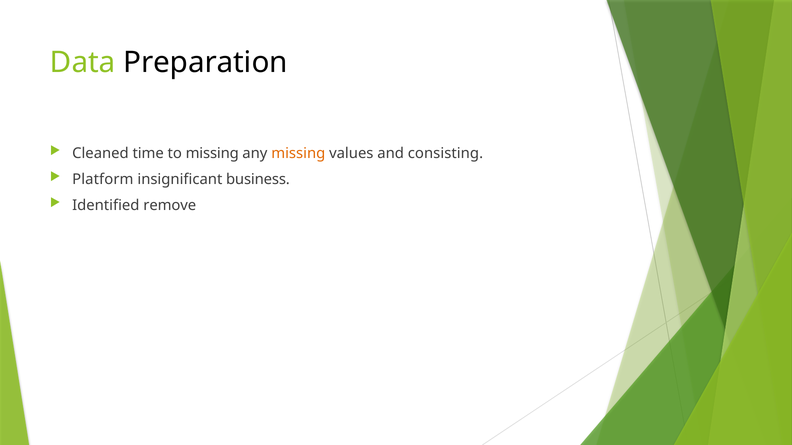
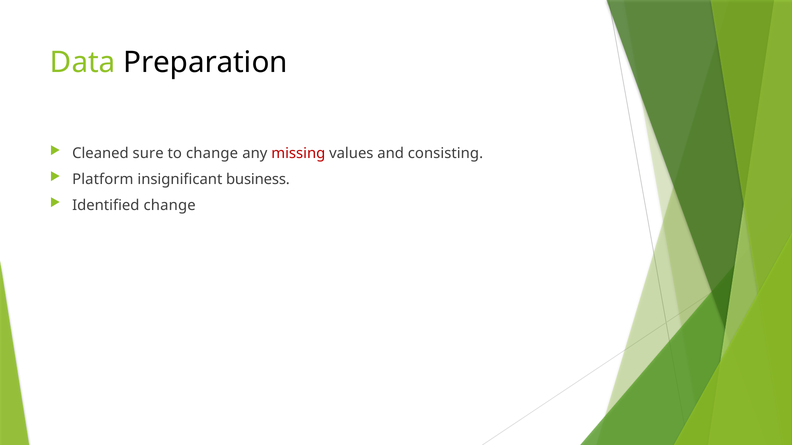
time: time -> sure (148, 153)
to missing: missing -> change (212, 153)
missing colour: orange -> red (298, 153)
Identified remove: remove -> change (170, 205)
